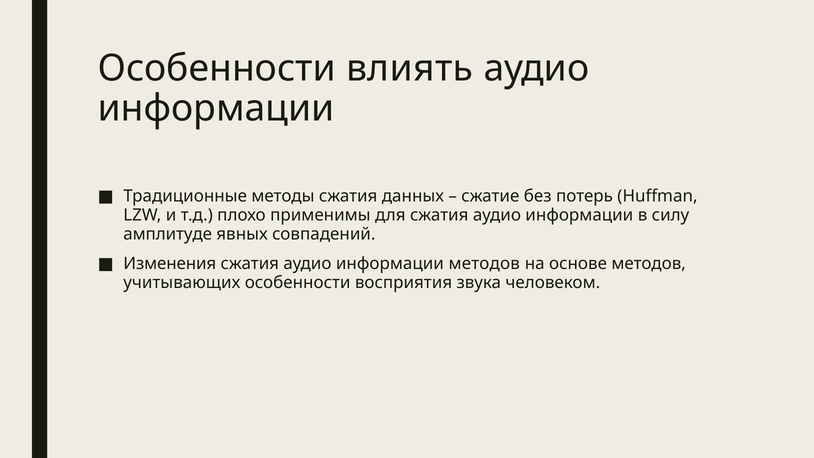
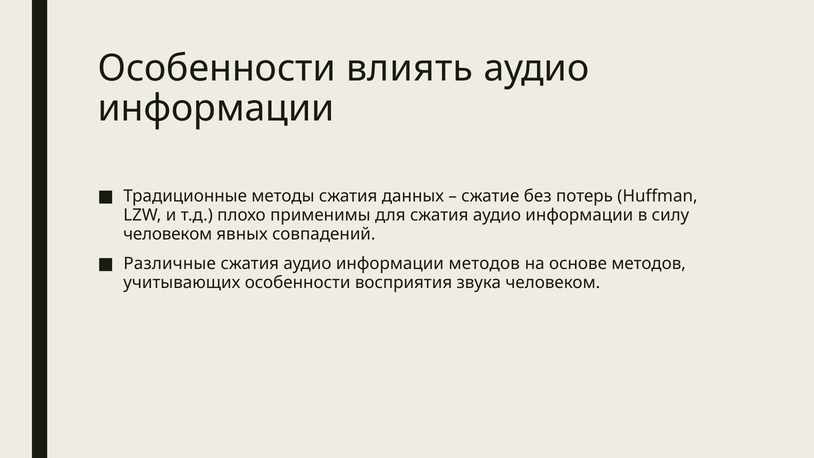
амплитуде: амплитуде -> человеком (168, 234)
Изменения: Изменения -> Различные (170, 264)
